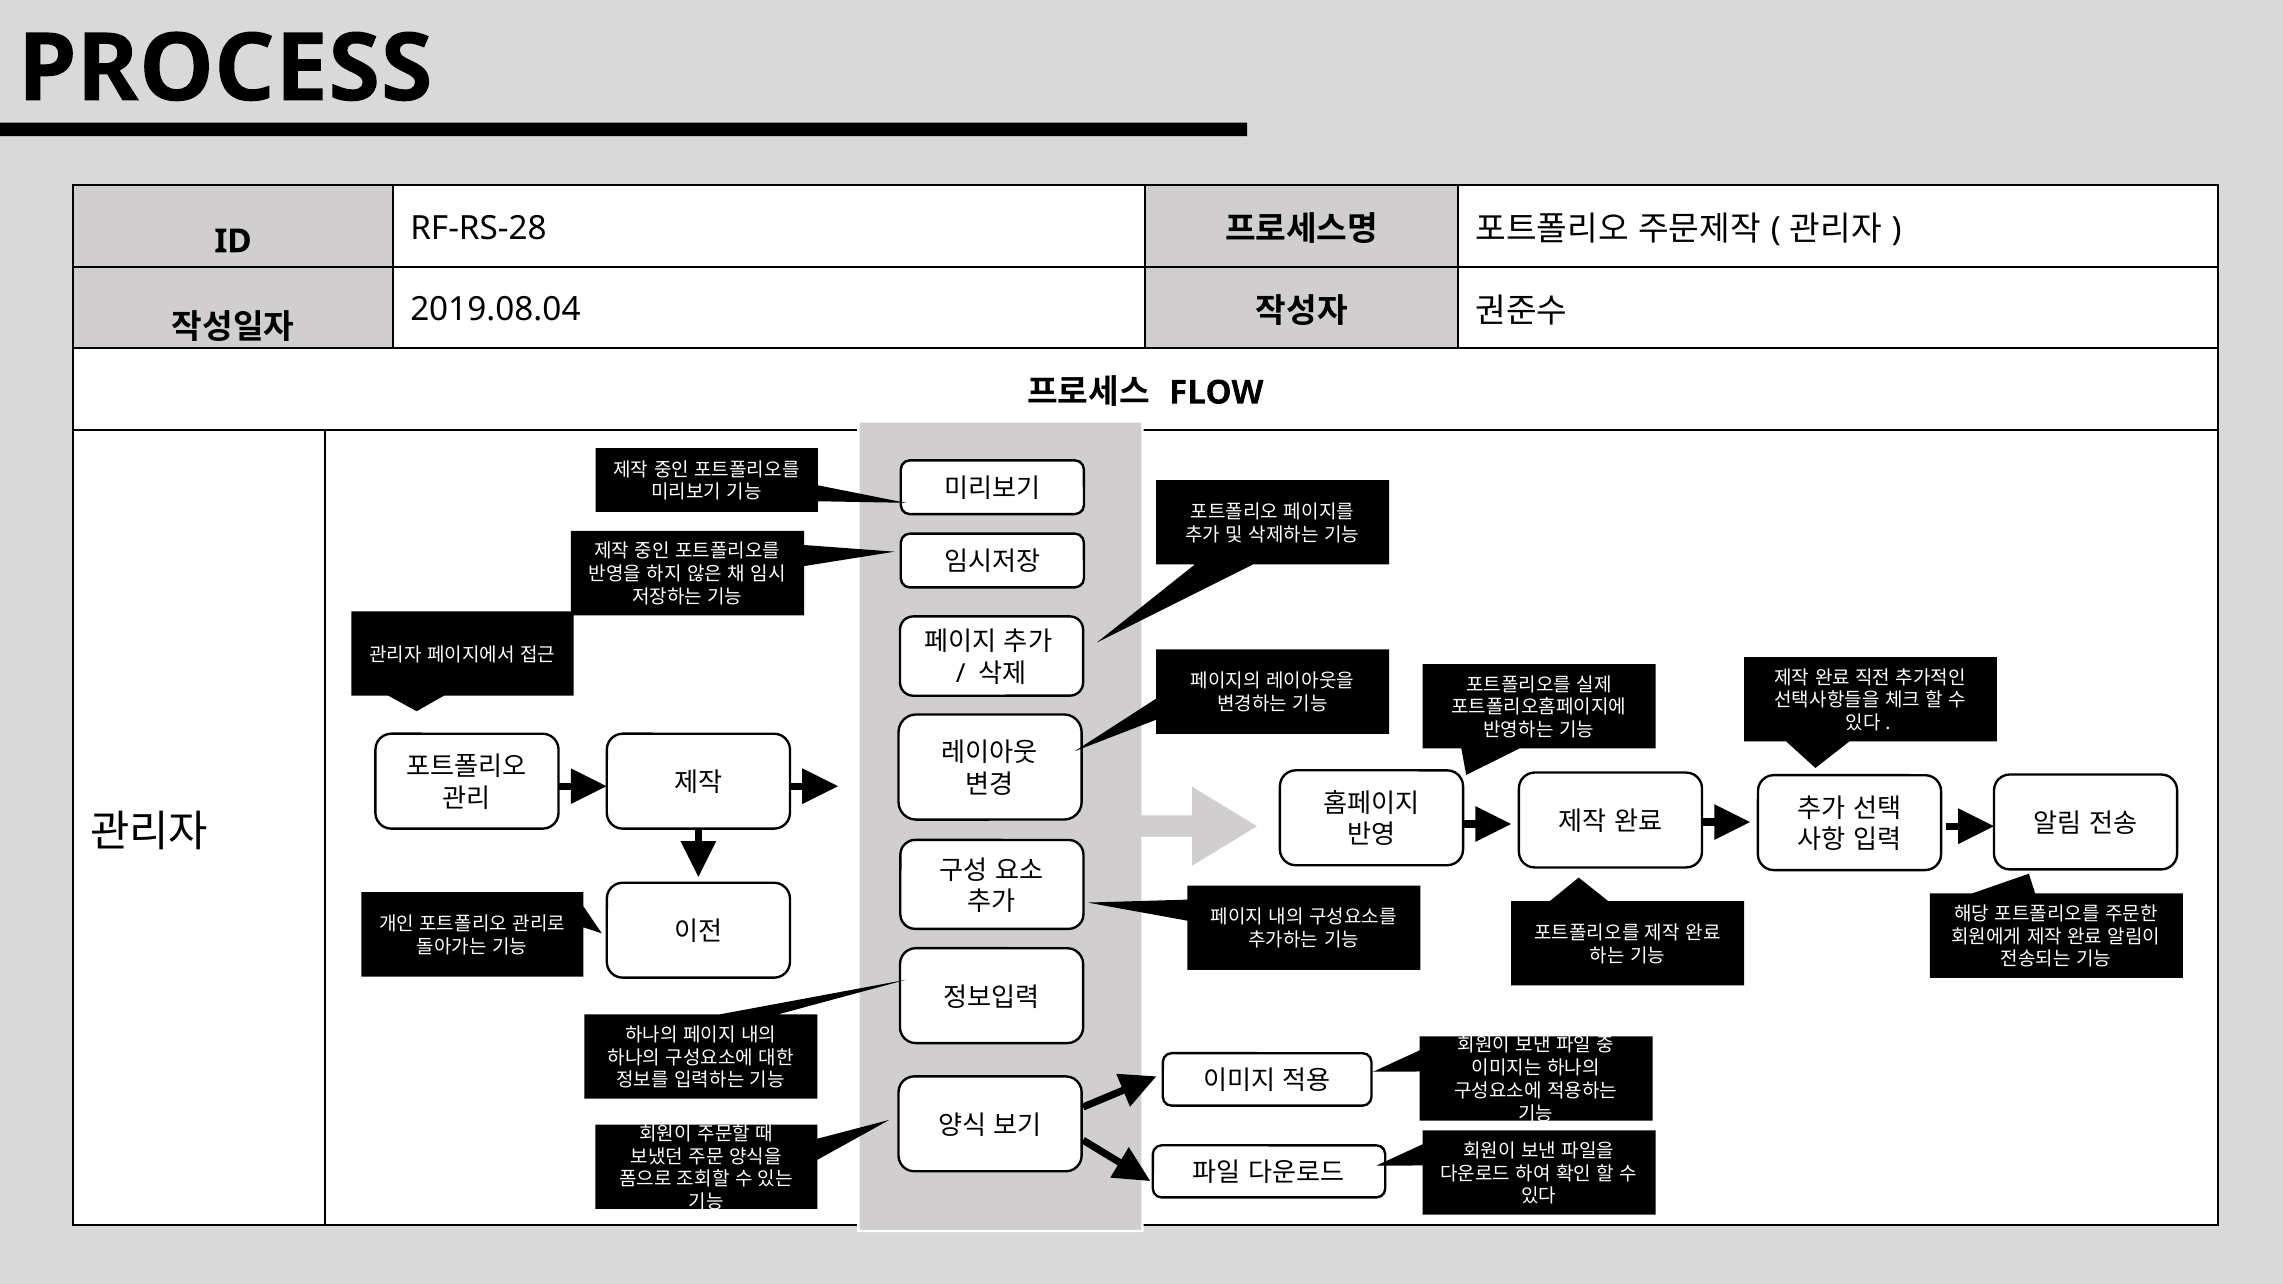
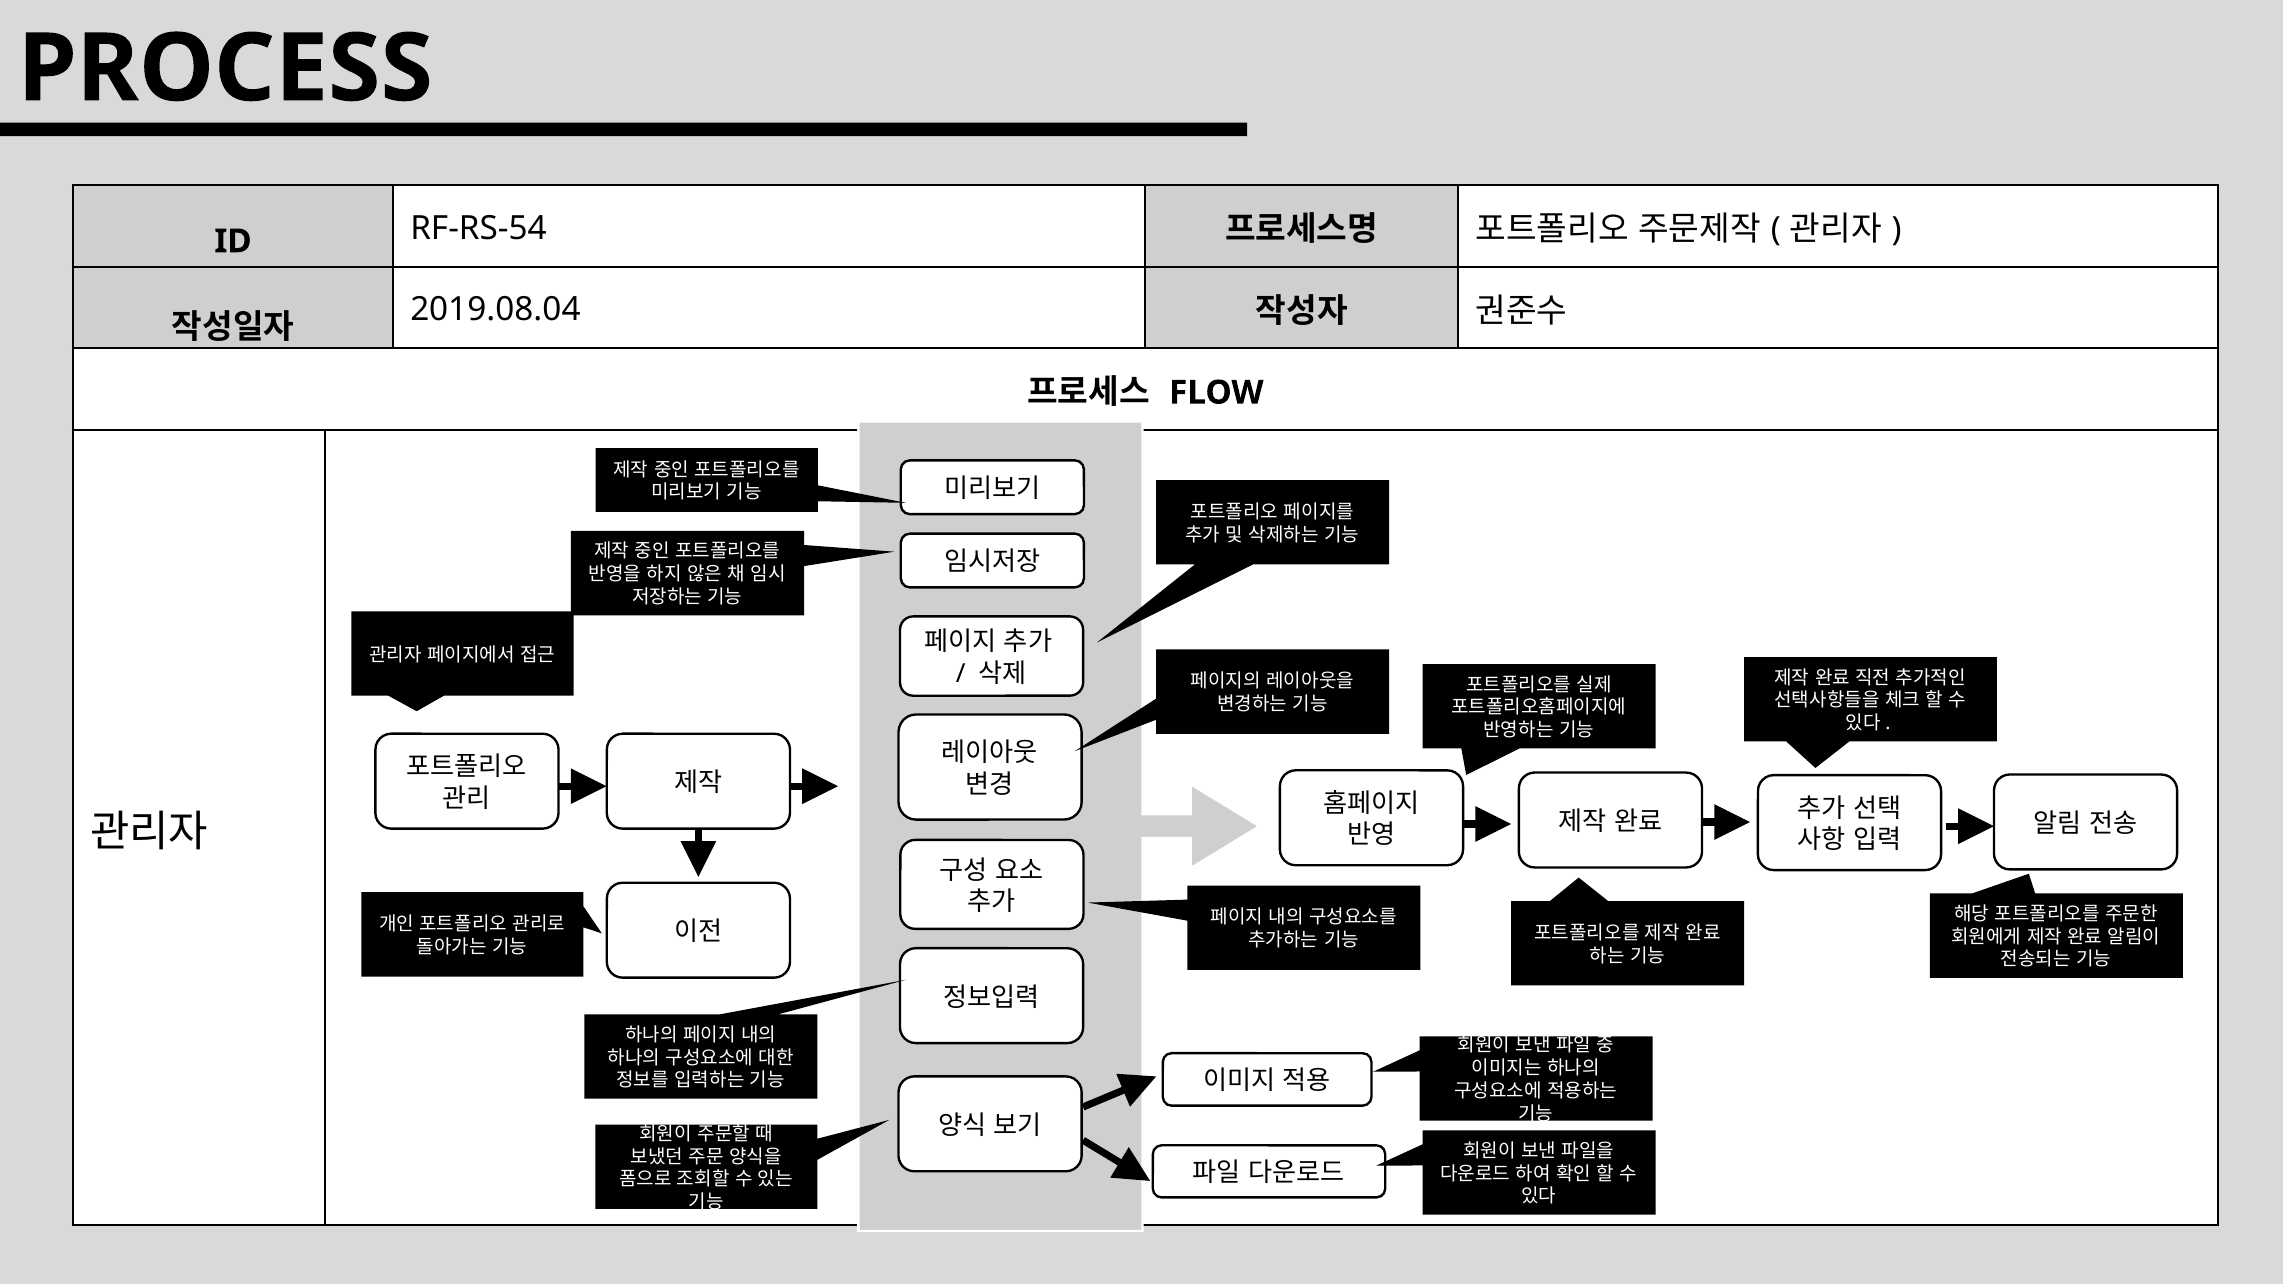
RF-RS-28: RF-RS-28 -> RF-RS-54 (479, 228)
